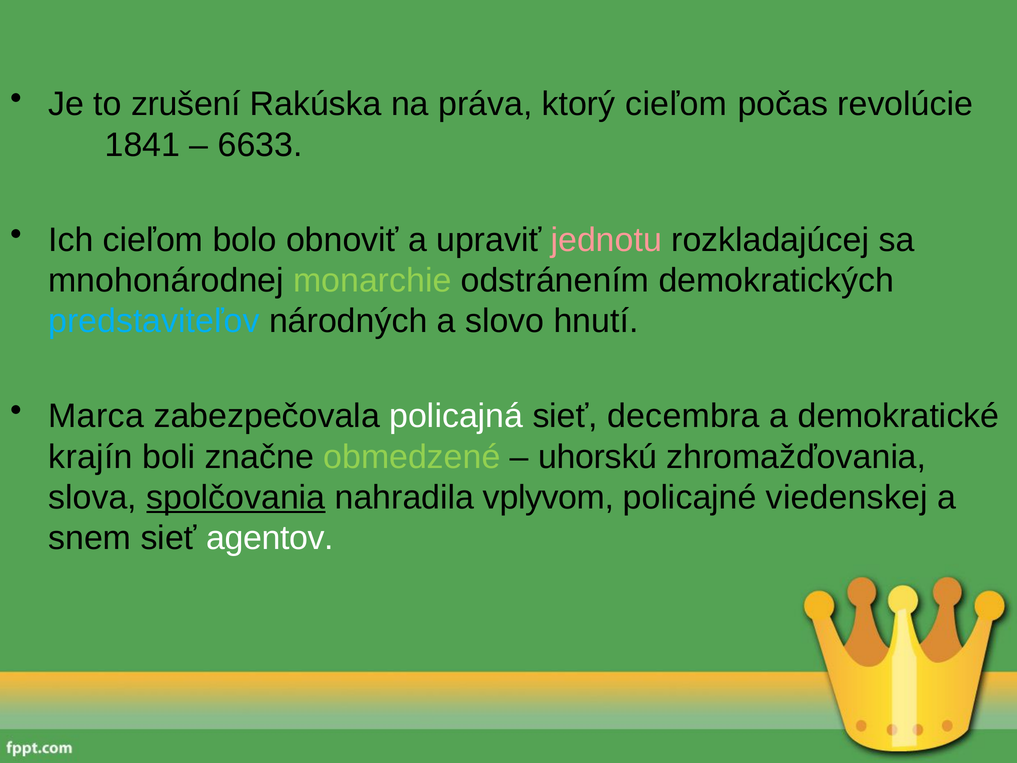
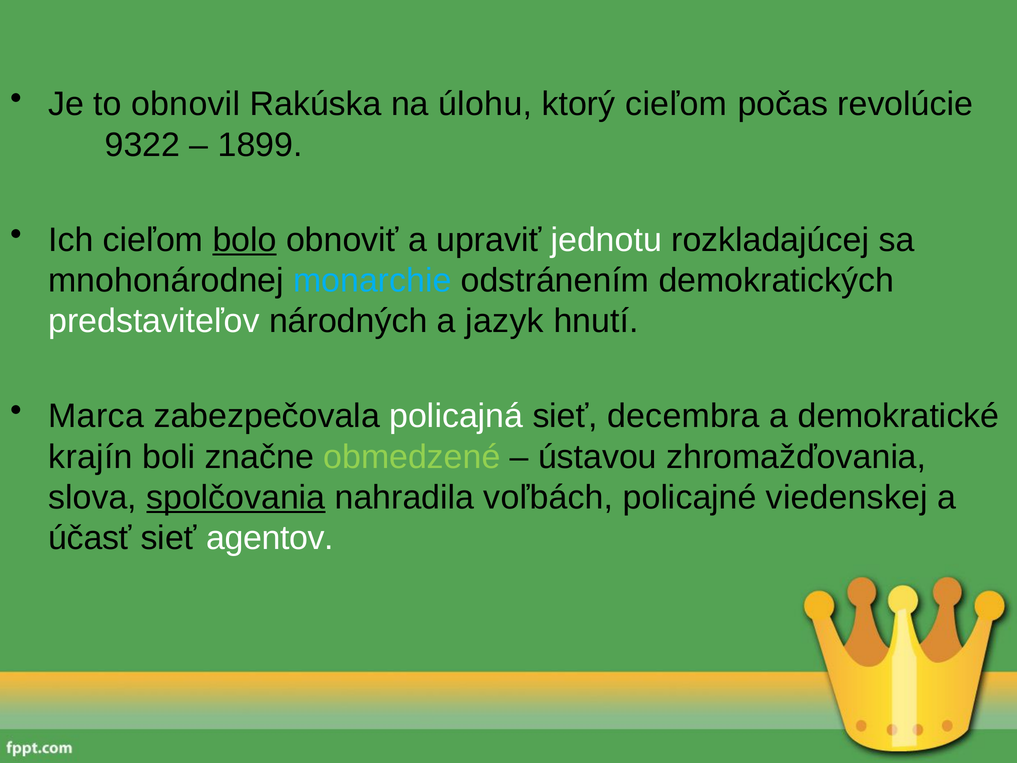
zrušení: zrušení -> obnovil (186, 104)
práva: práva -> úlohu (485, 104)
1841: 1841 -> 9322 (142, 145)
6633: 6633 -> 1899 (260, 145)
bolo underline: none -> present (245, 240)
jednotu colour: pink -> white (606, 240)
monarchie colour: light green -> light blue (372, 280)
predstaviteľov colour: light blue -> white (154, 321)
slovo: slovo -> jazyk (504, 321)
uhorskú: uhorskú -> ústavou (597, 457)
vplyvom: vplyvom -> voľbách (548, 497)
snem: snem -> účasť (90, 538)
